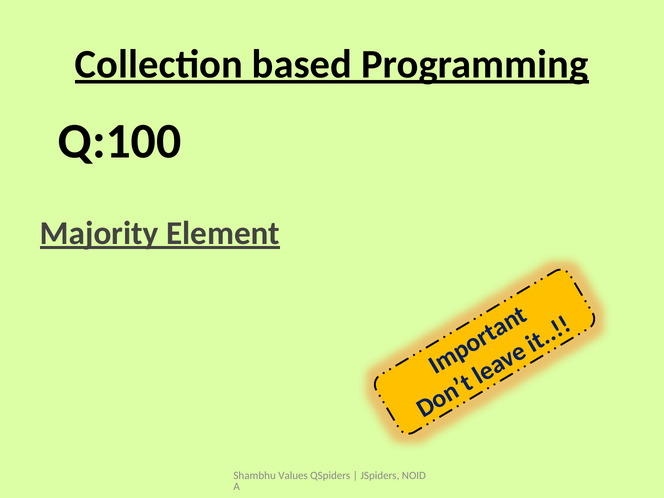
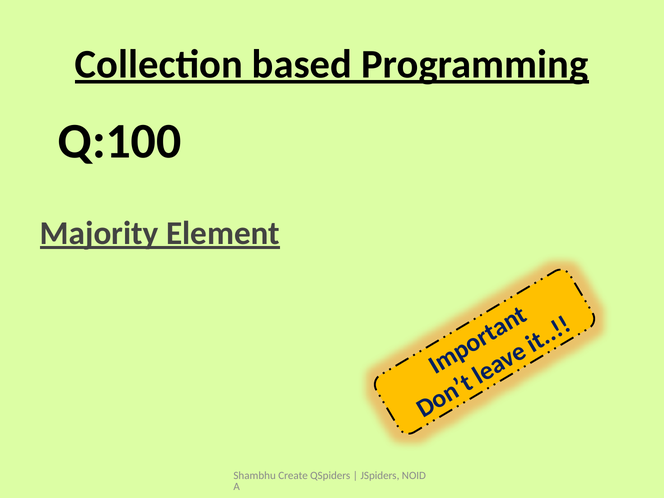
Values: Values -> Create (293, 475)
